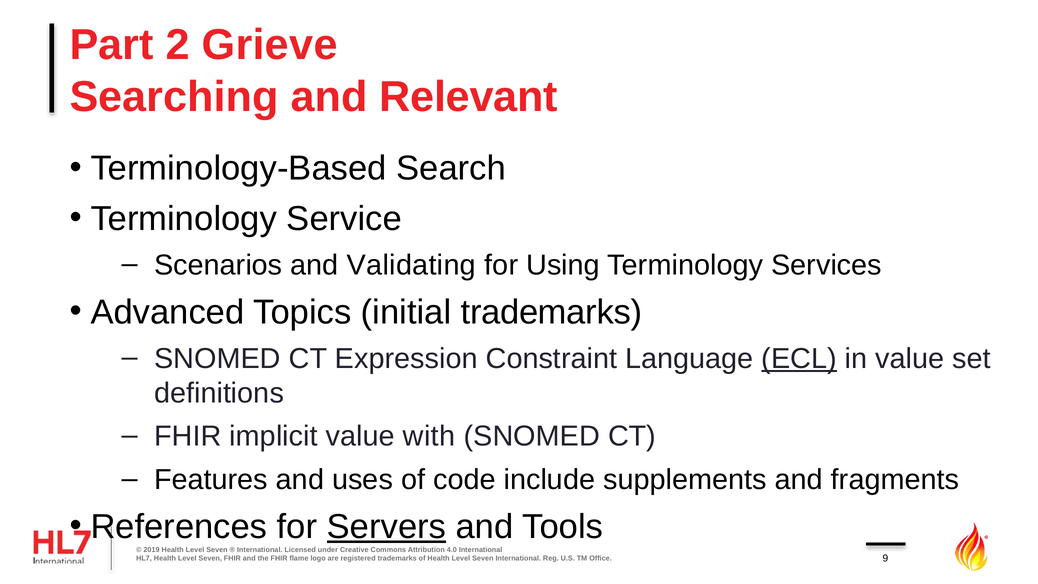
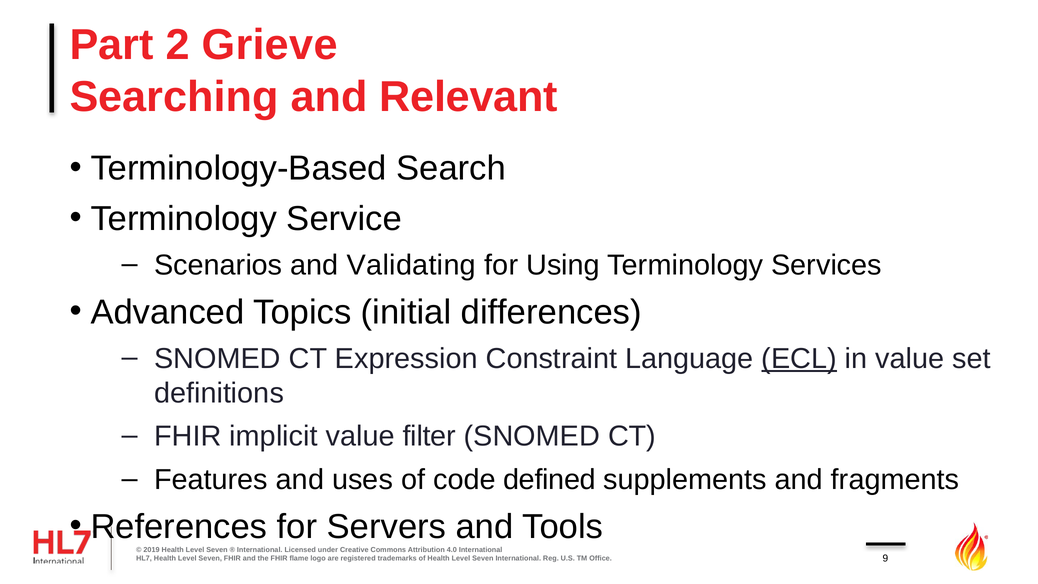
initial trademarks: trademarks -> differences (551, 312)
with: with -> filter (429, 436)
include: include -> defined (550, 480)
Servers underline: present -> none (386, 527)
